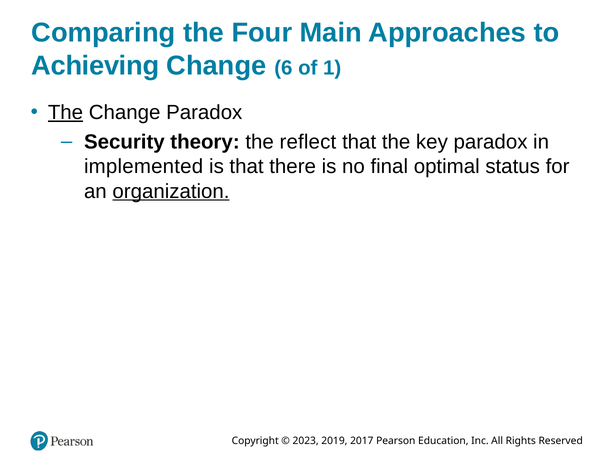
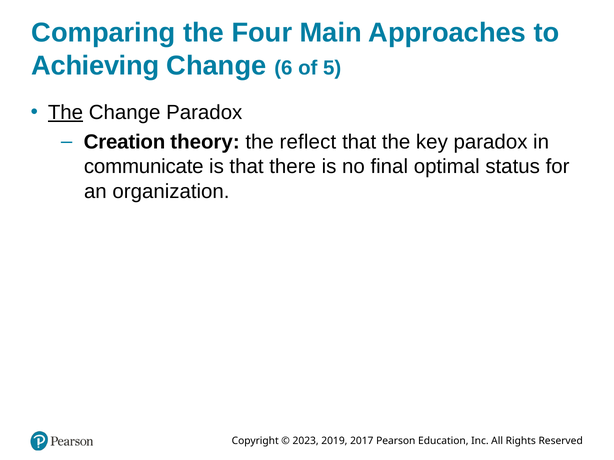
1: 1 -> 5 (332, 68)
Security: Security -> Creation (124, 142)
implemented: implemented -> communicate (144, 167)
organization underline: present -> none (171, 191)
